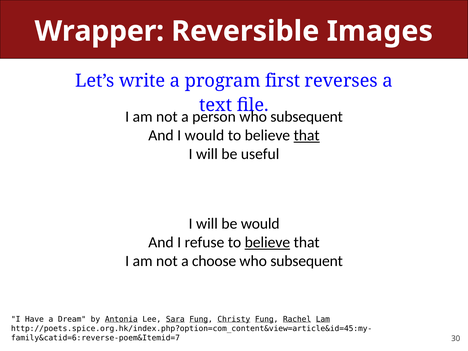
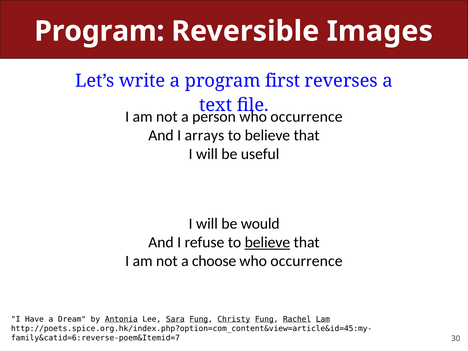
Wrapper: Wrapper -> Program (99, 31)
subsequent: subsequent -> occurrence (306, 117)
I would: would -> arrays (204, 135)
that underline: present -> none (307, 135)
subsequent: subsequent -> occurrence (306, 261)
